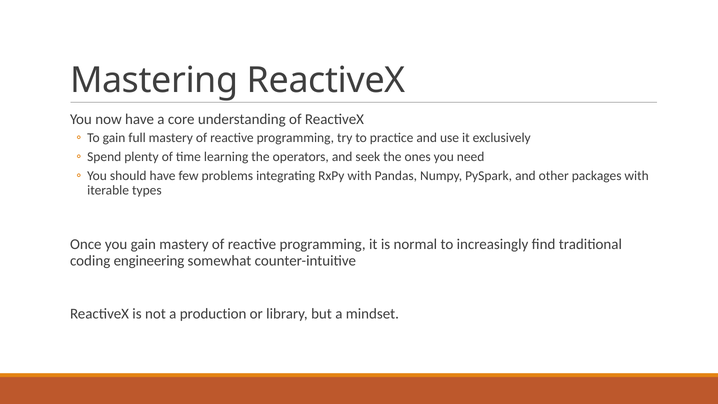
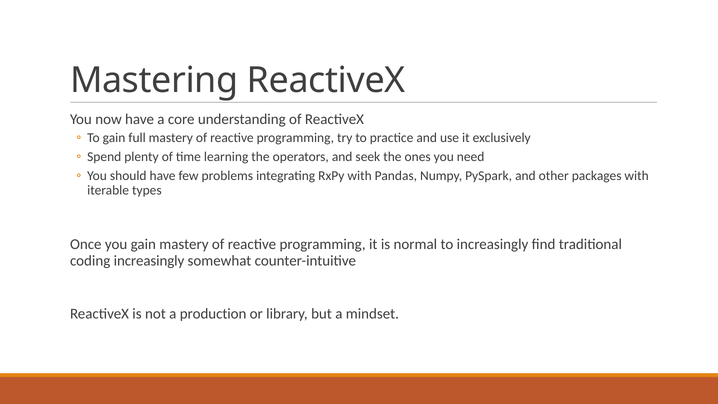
coding engineering: engineering -> increasingly (149, 261)
